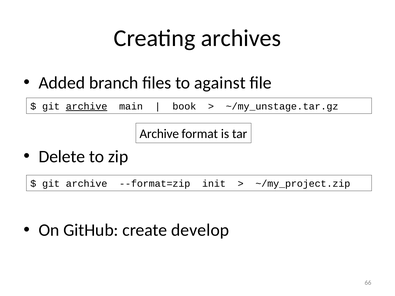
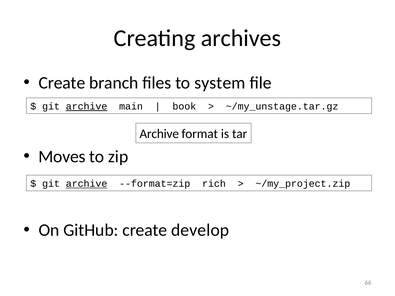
Added: Added -> Create (62, 83)
against: against -> system (220, 83)
Delete: Delete -> Moves (62, 157)
archive underline: none -> present (87, 184)
init: init -> rich (214, 184)
